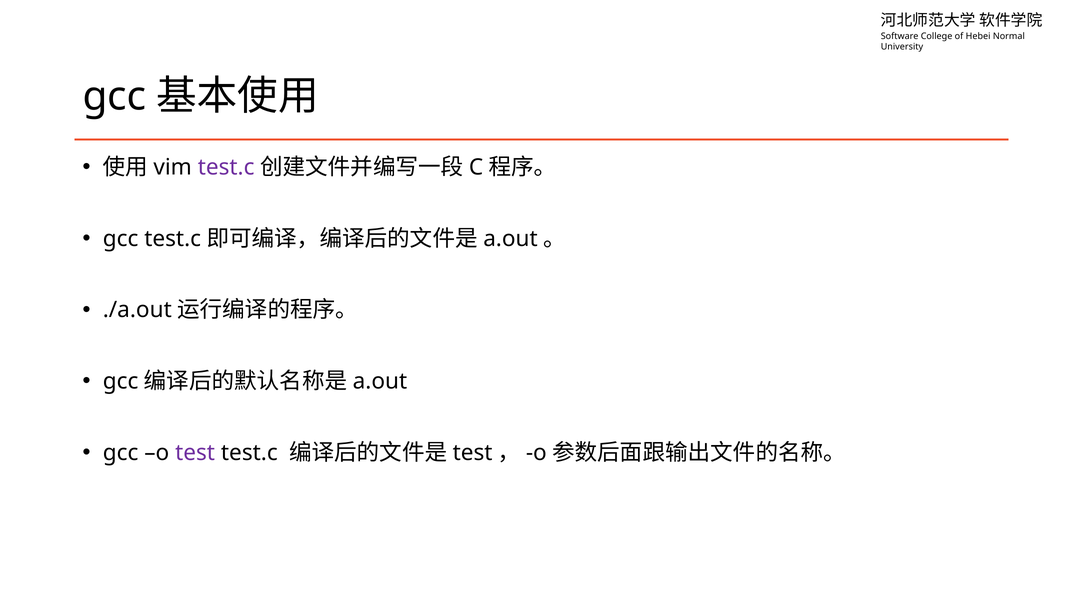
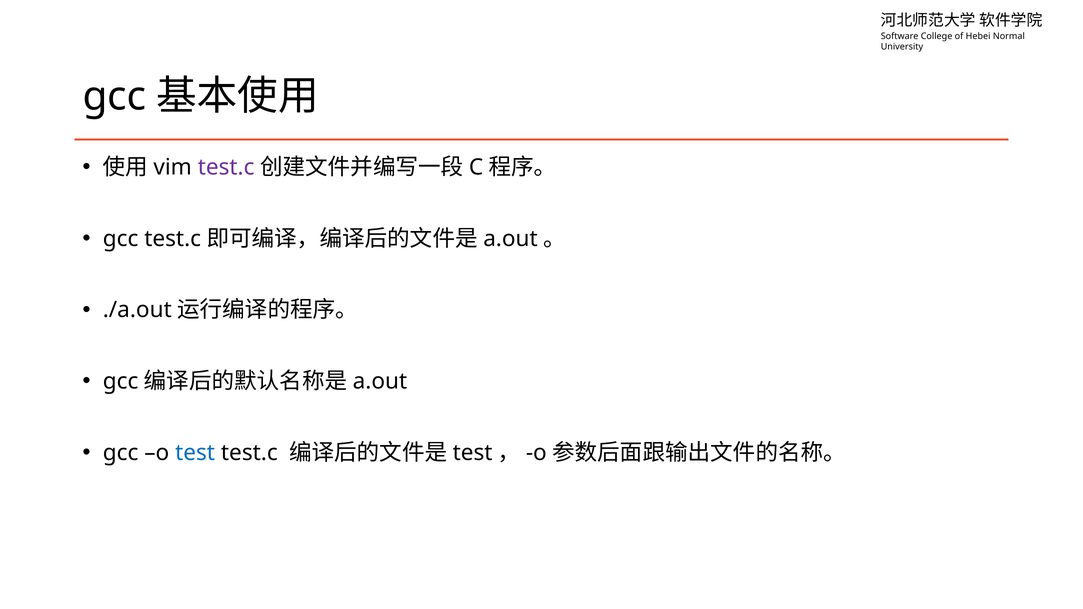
test colour: purple -> blue (195, 453)
